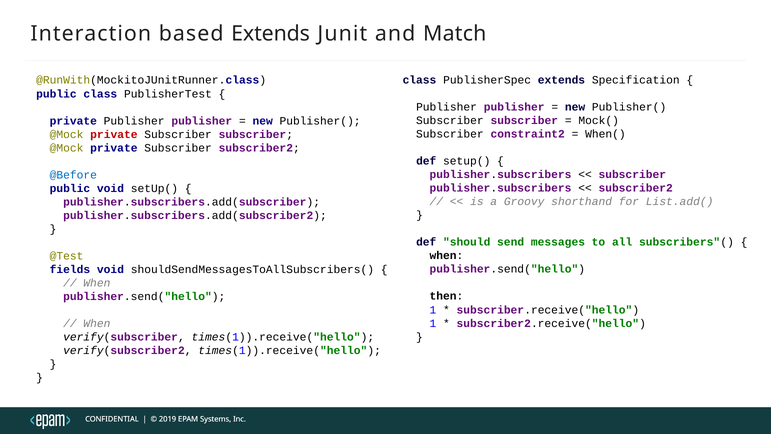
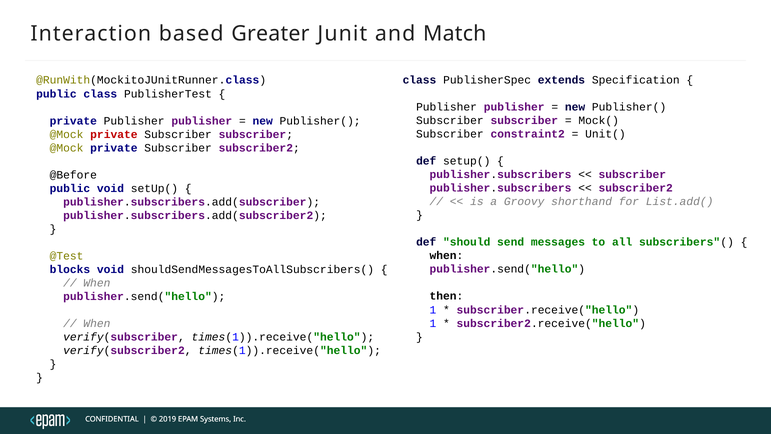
based Extends: Extends -> Greater (270, 33)
When(: When( -> Unit( (605, 134)
@Before colour: blue -> black (73, 175)
fields: fields -> blocks (70, 269)
